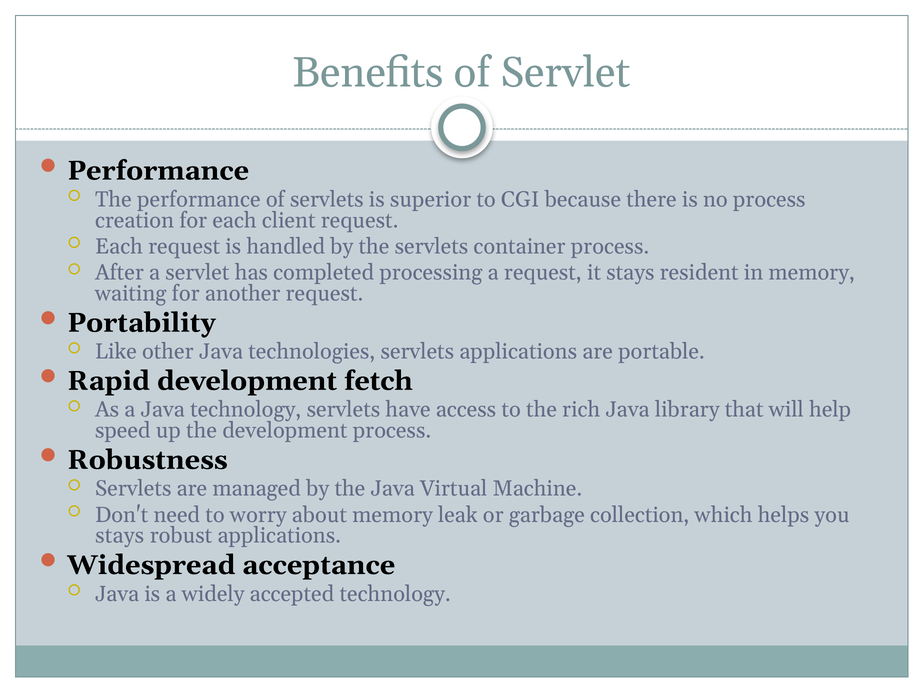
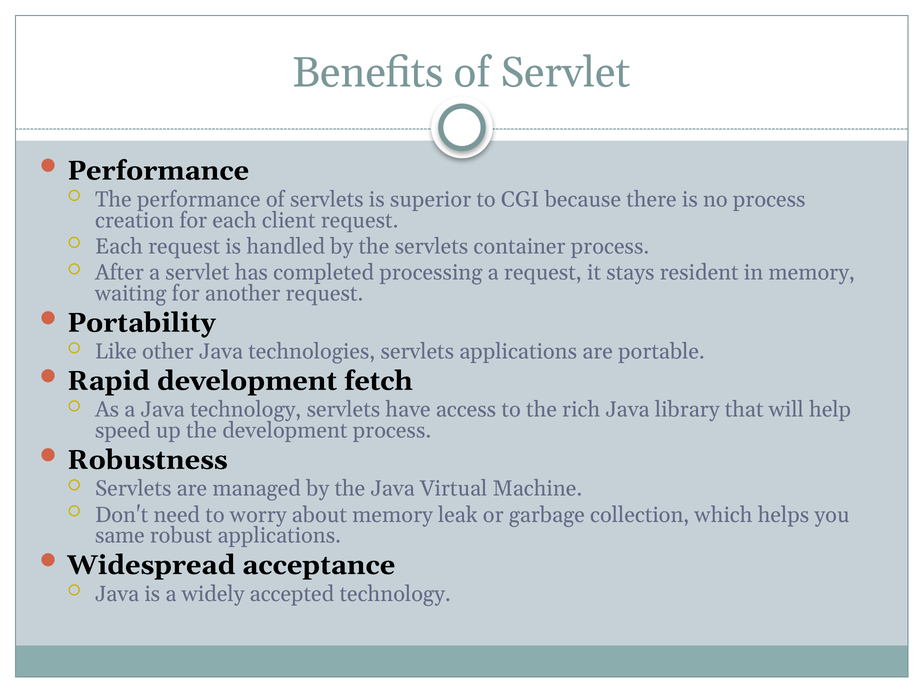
stays: stays -> same (120, 536)
